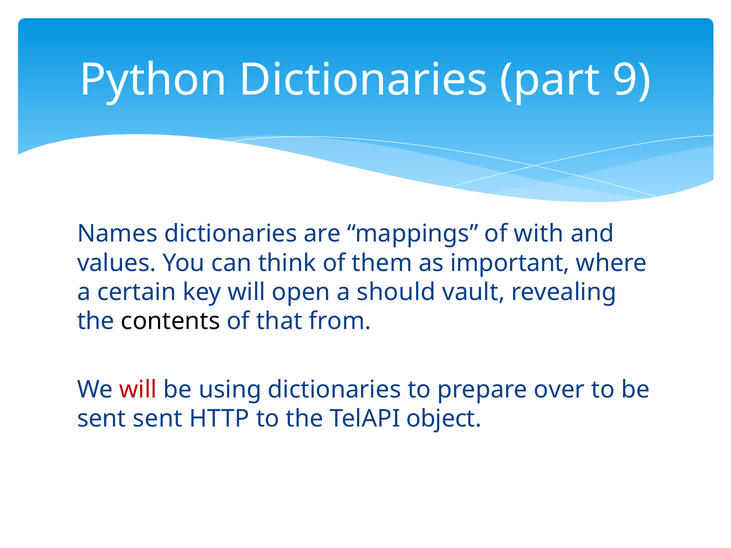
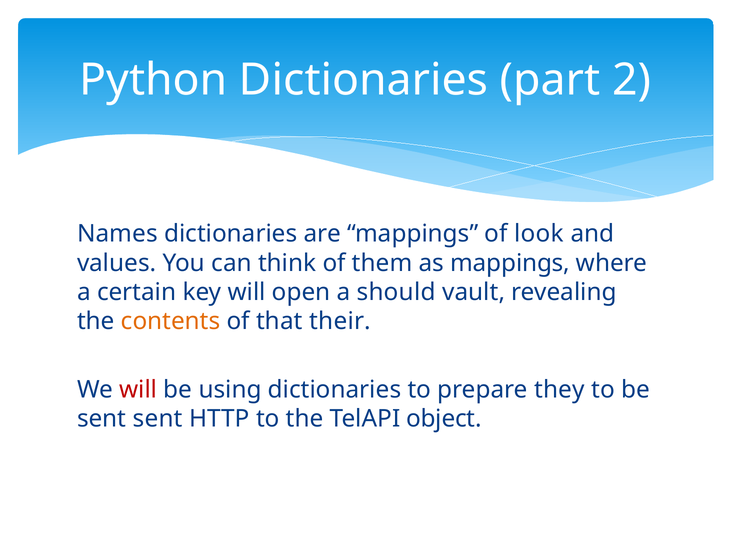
9: 9 -> 2 (632, 80)
with: with -> look (539, 234)
as important: important -> mappings (510, 263)
contents colour: black -> orange (171, 322)
from: from -> their (340, 322)
over: over -> they (559, 390)
